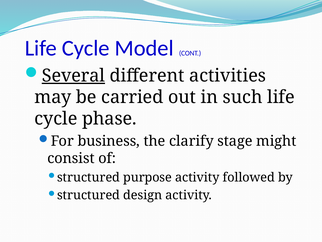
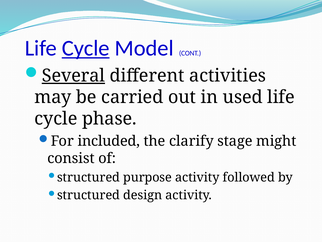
Cycle underline: none -> present (86, 48)
such: such -> used (243, 97)
business: business -> included (109, 141)
